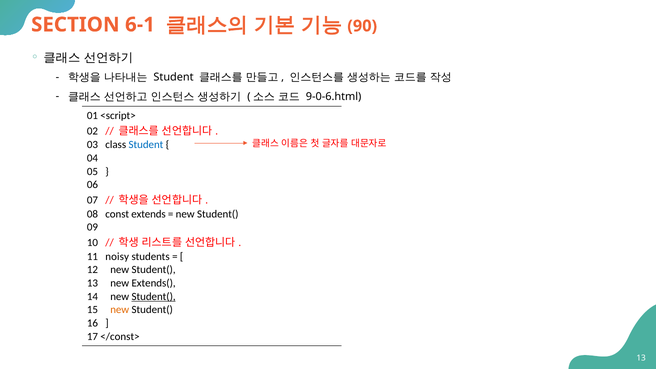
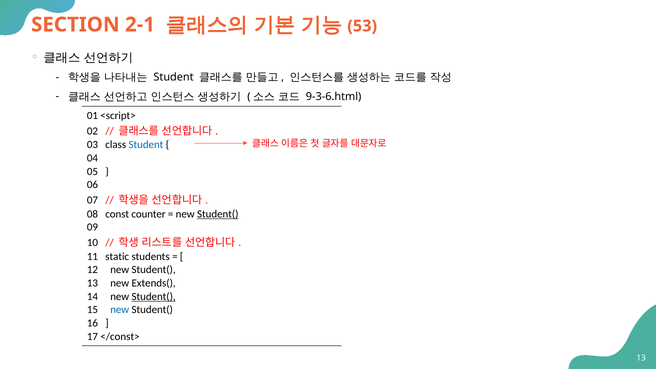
6-1: 6-1 -> 2-1 (140, 25)
90: 90 -> 53 (362, 26)
9-0-6.html: 9-0-6.html -> 9-3-6.html (334, 96)
extends: extends -> counter (149, 214)
Student( underline: none -> present (218, 214)
noisy: noisy -> static (117, 256)
new colour: orange -> blue (120, 310)
